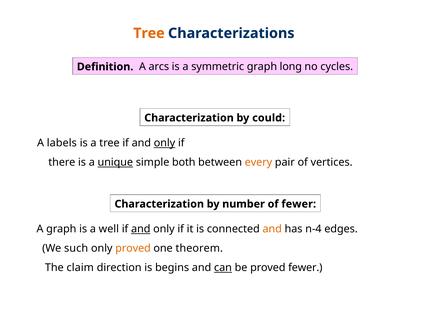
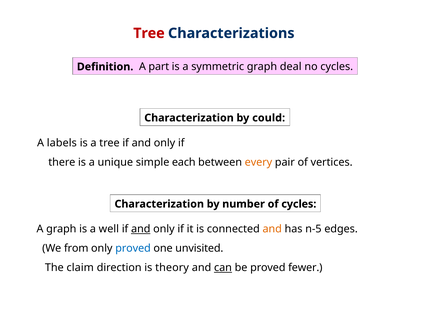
Tree colour: orange -> red (149, 33)
arcs: arcs -> part (159, 67)
long: long -> deal (291, 67)
only underline: present -> none (165, 143)
unique underline: present -> none (115, 163)
both: both -> each (184, 163)
of fewer: fewer -> cycles (299, 204)
n-4: n-4 -> n-5 (313, 229)
such: such -> from (76, 248)
proved colour: orange -> blue (133, 248)
theorem: theorem -> unvisited (199, 248)
begins: begins -> theory (172, 268)
